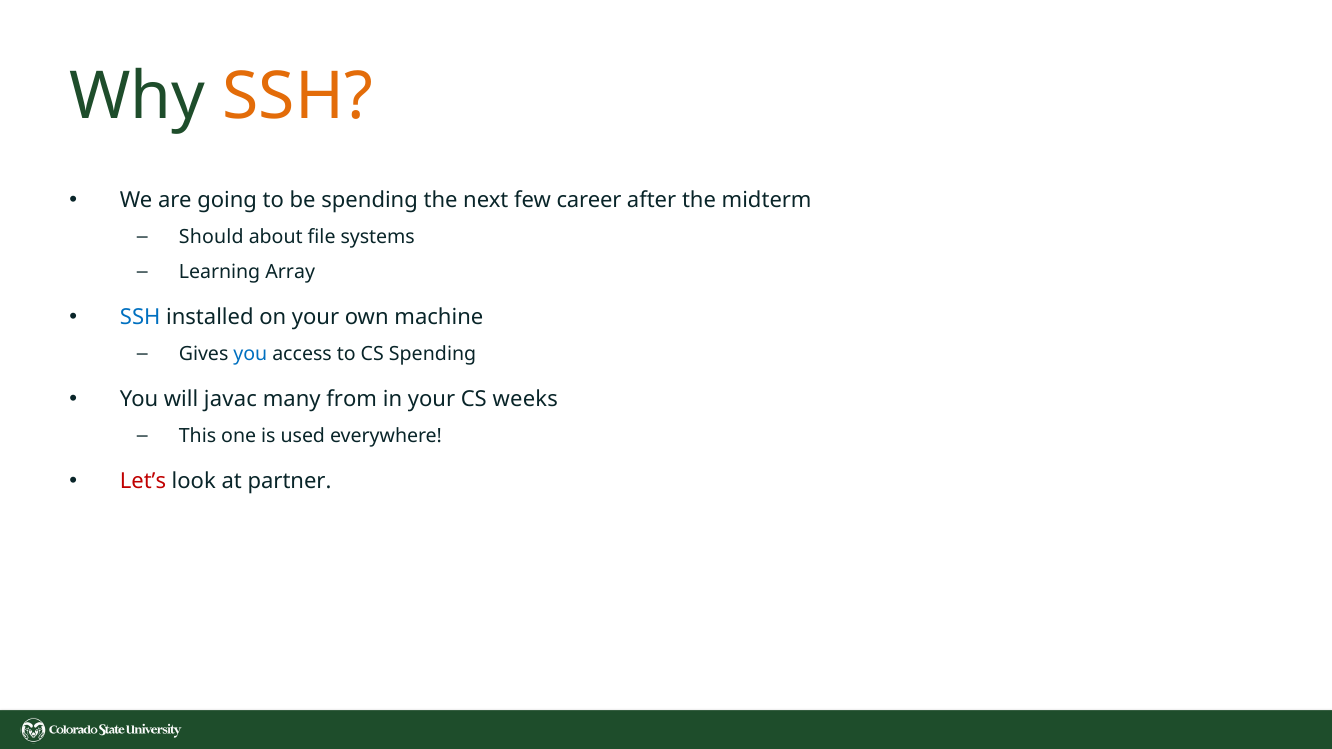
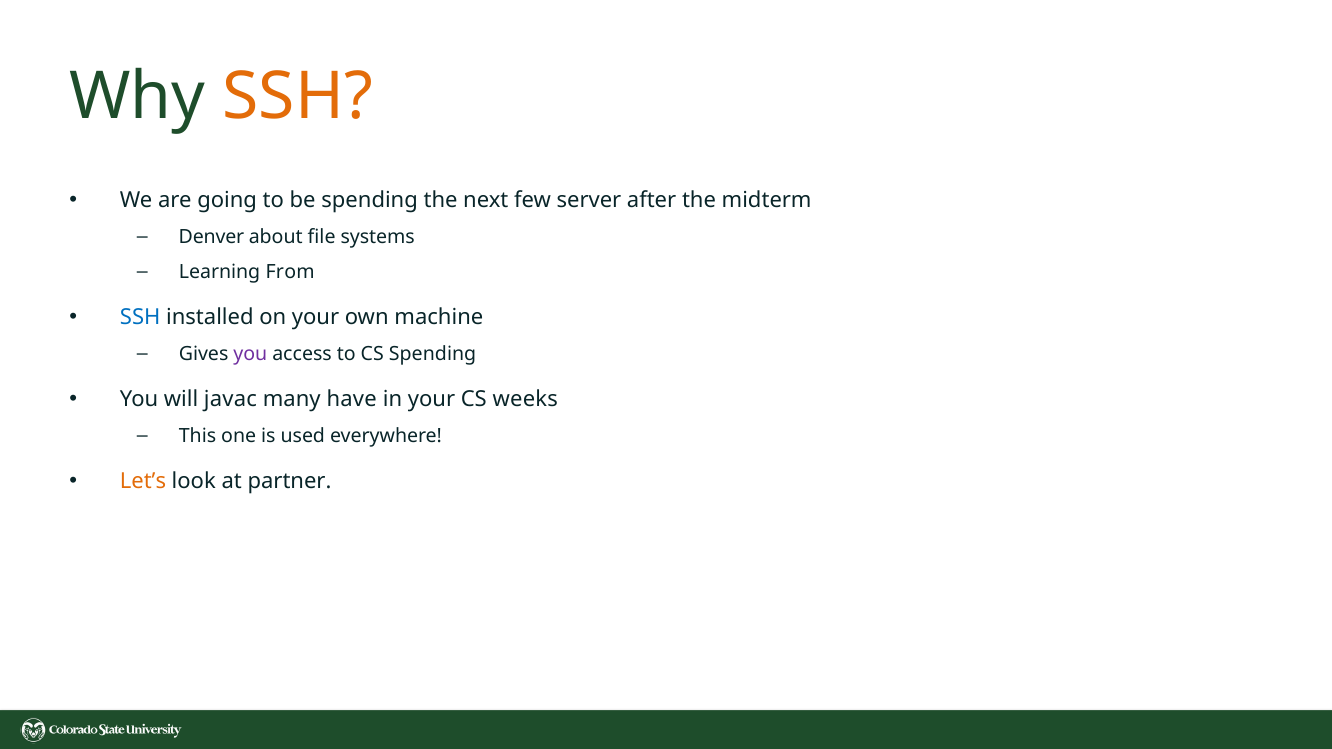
career: career -> server (589, 200)
Should: Should -> Denver (211, 237)
Array: Array -> From (290, 272)
you colour: blue -> purple (250, 354)
from: from -> have (352, 400)
Let’s colour: red -> orange (143, 482)
